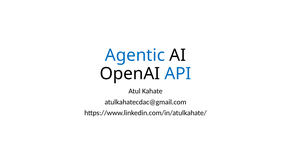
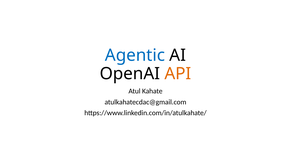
API colour: blue -> orange (178, 74)
